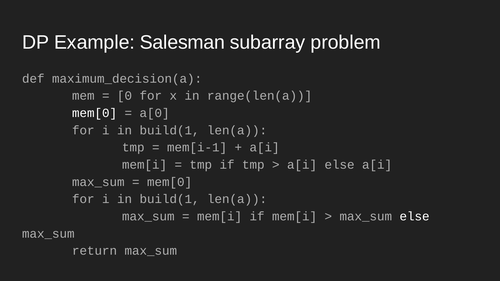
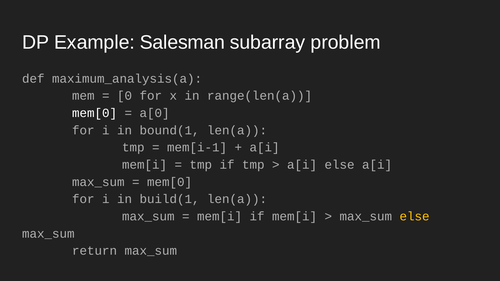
maximum_decision(a: maximum_decision(a -> maximum_analysis(a (127, 79)
build(1: build(1 -> bound(1 (170, 130)
else colour: white -> yellow (415, 217)
